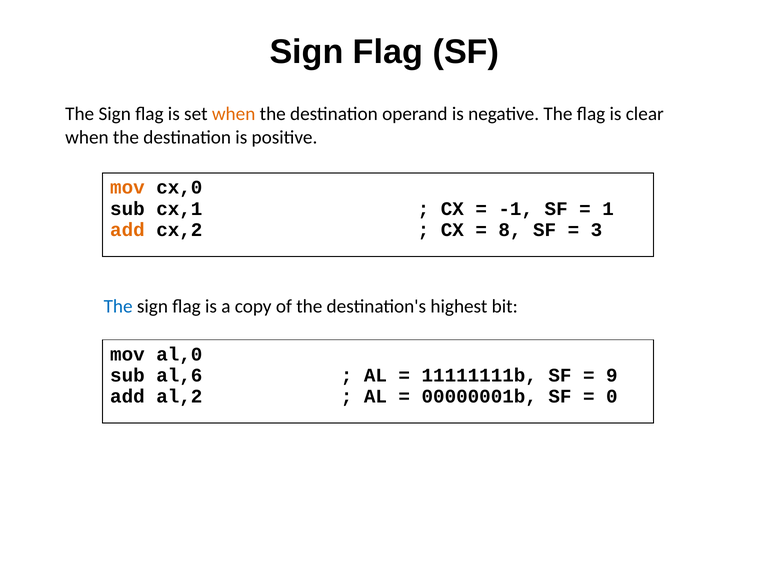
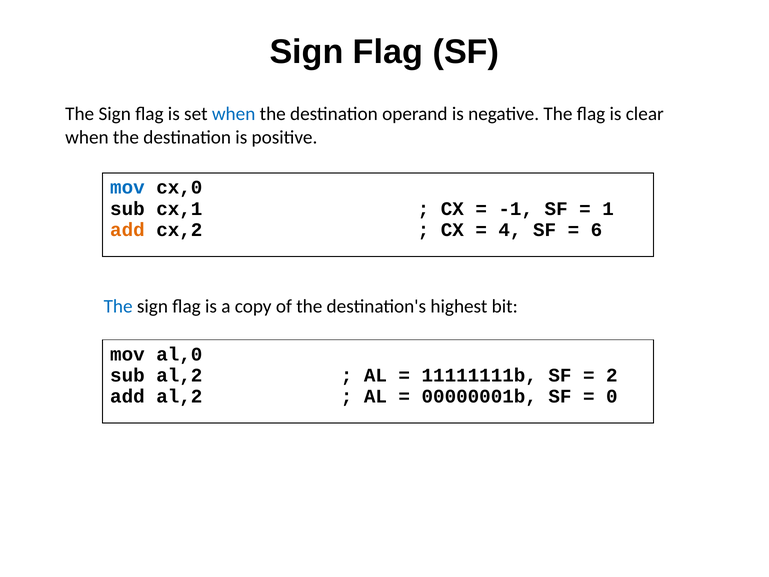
when colour: orange -> blue (234, 114)
mov colour: orange -> blue (127, 187)
8: 8 -> 4 (510, 230)
3: 3 -> 6 (597, 230)
sub al,6: al,6 -> al,2 (179, 375)
9: 9 -> 2 (612, 375)
